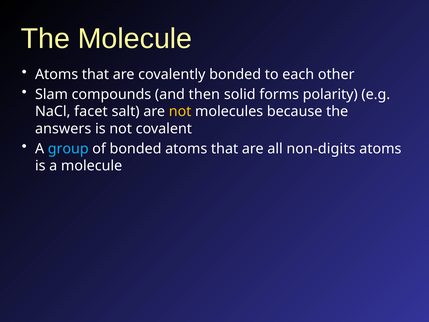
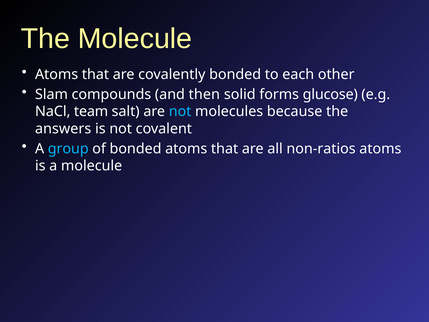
polarity: polarity -> glucose (330, 94)
facet: facet -> team (91, 111)
not colour: yellow -> light blue (180, 111)
non-digits: non-digits -> non-ratios (321, 149)
